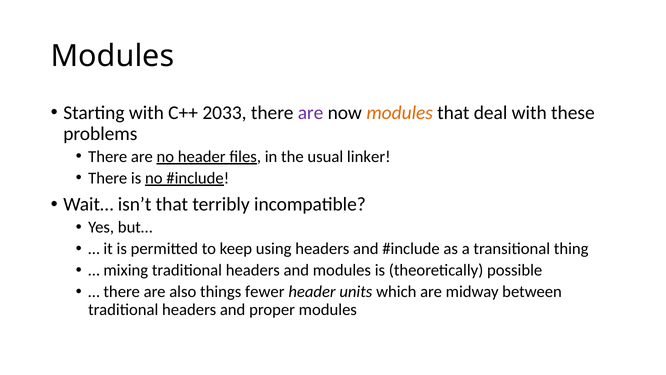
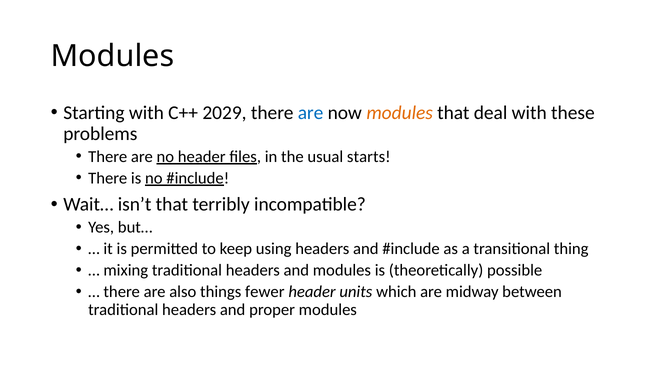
2033: 2033 -> 2029 (224, 113)
are colour: purple -> blue (311, 113)
linker: linker -> starts (369, 156)
